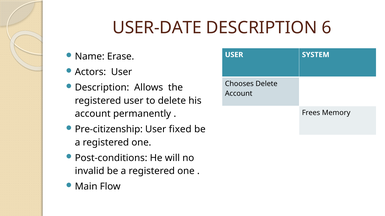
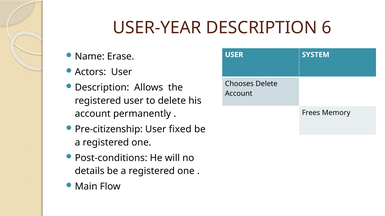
USER-DATE: USER-DATE -> USER-YEAR (157, 28)
invalid: invalid -> details (90, 171)
